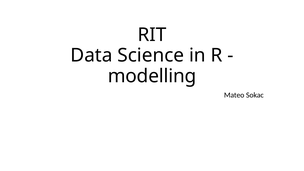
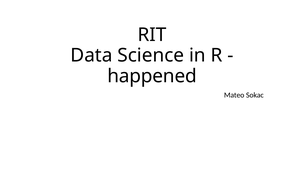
modelling: modelling -> happened (152, 76)
